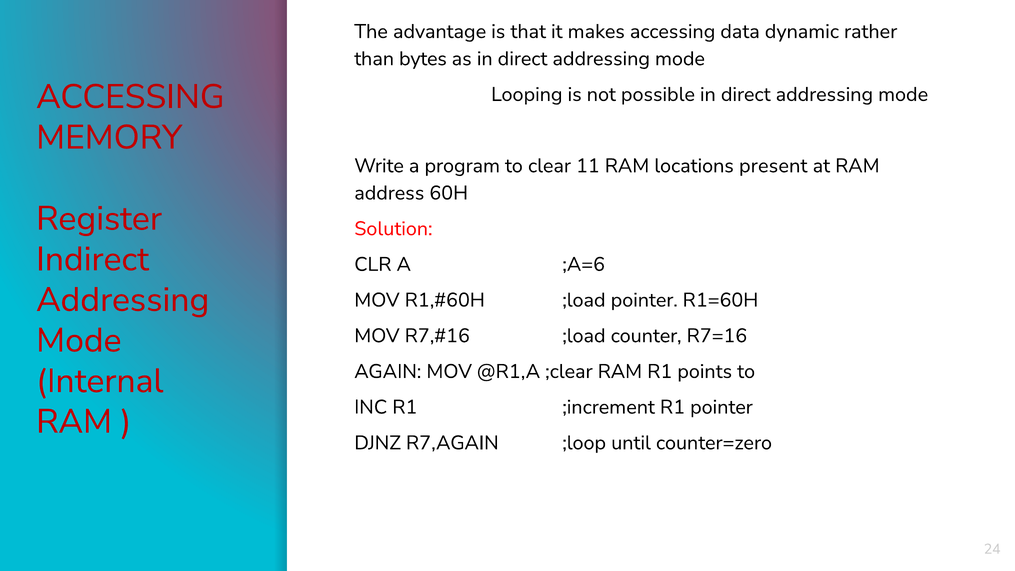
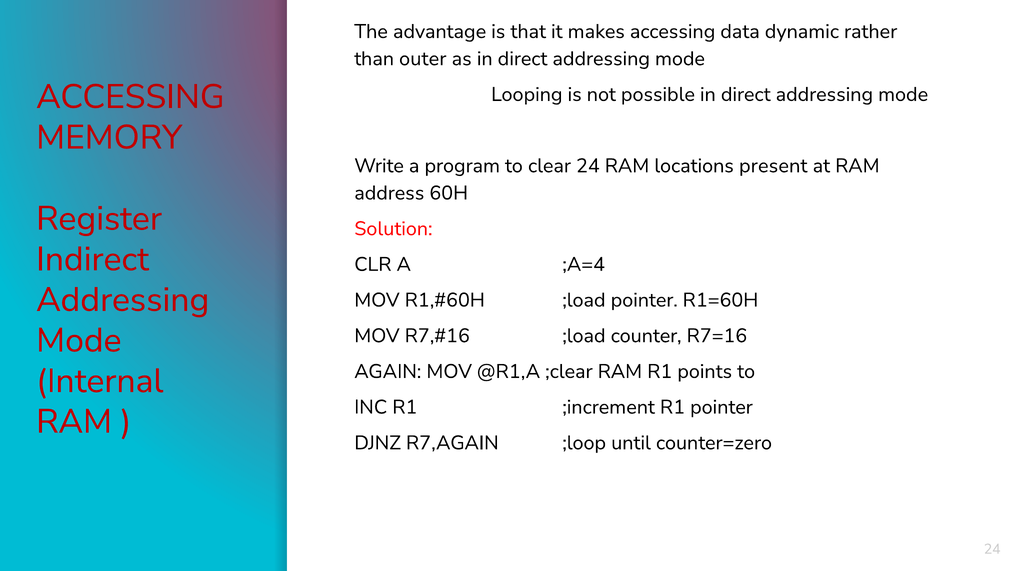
bytes: bytes -> outer (423, 59)
clear 11: 11 -> 24 (588, 166)
;A=6: ;A=6 -> ;A=4 (584, 264)
